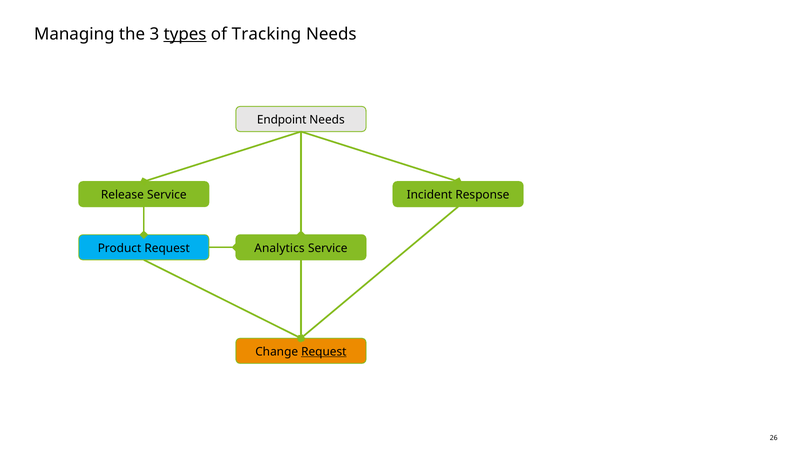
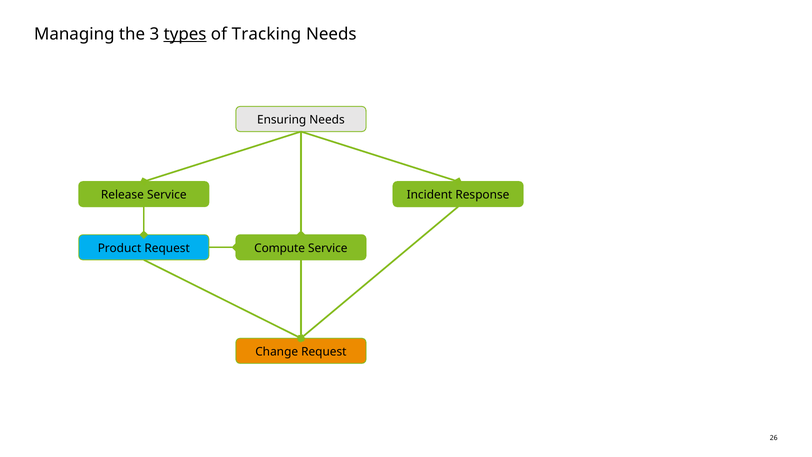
Endpoint: Endpoint -> Ensuring (282, 120)
Analytics: Analytics -> Compute (280, 248)
Request underline: present -> none (324, 351)
